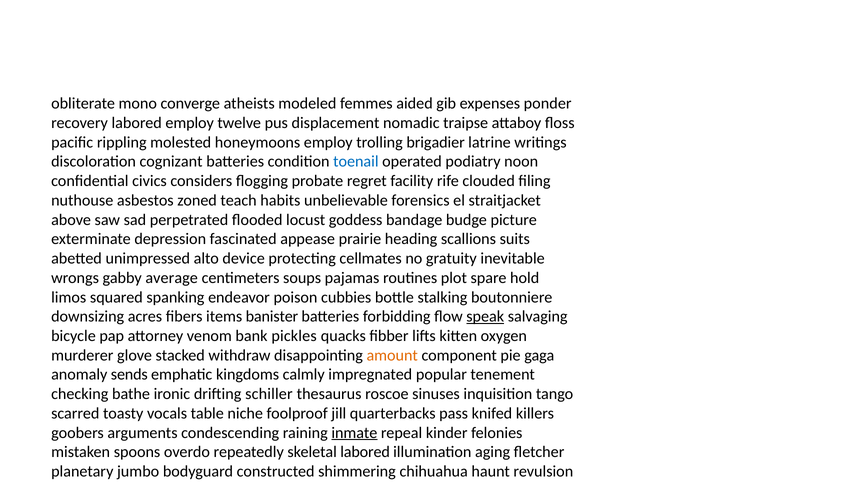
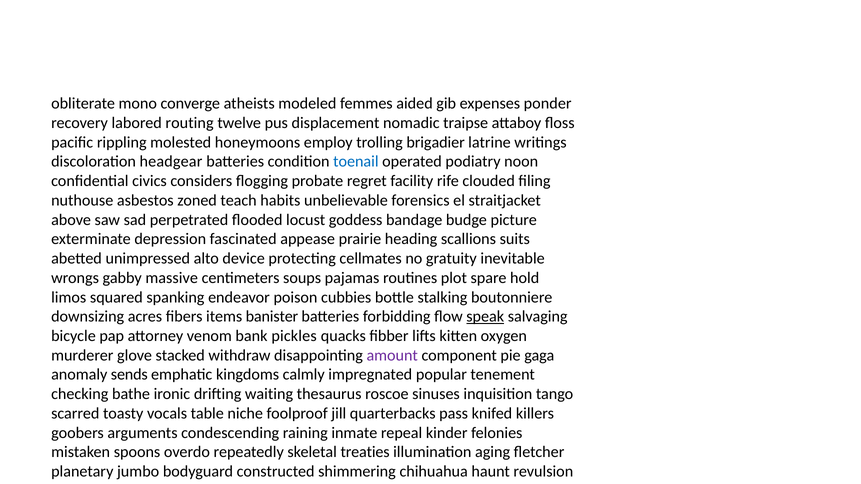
labored employ: employ -> routing (190, 123)
cognizant: cognizant -> headgear (171, 162)
average: average -> massive (172, 278)
amount colour: orange -> purple (392, 356)
drifting schiller: schiller -> waiting (269, 394)
inmate underline: present -> none (354, 433)
skeletal labored: labored -> treaties (365, 452)
